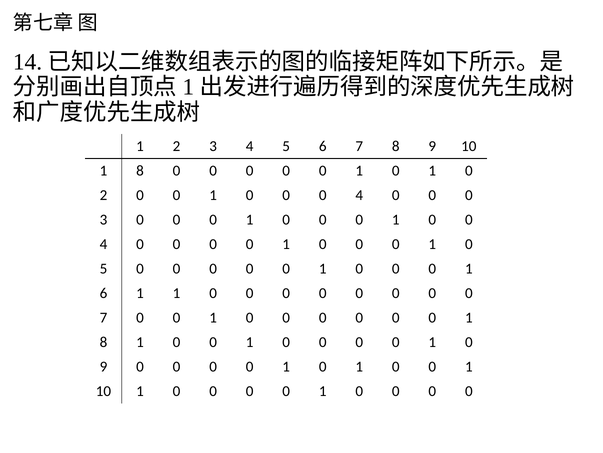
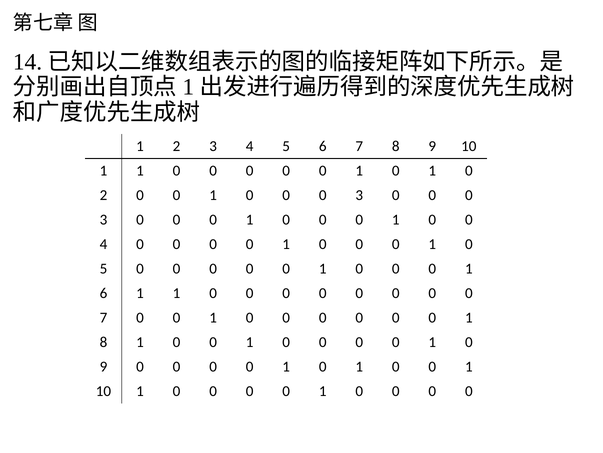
8: 8 -> 1 (140, 171)
4: 4 -> 3 (359, 195)
